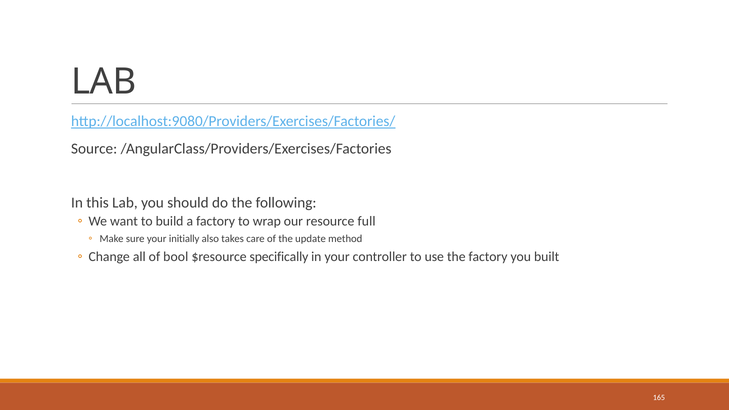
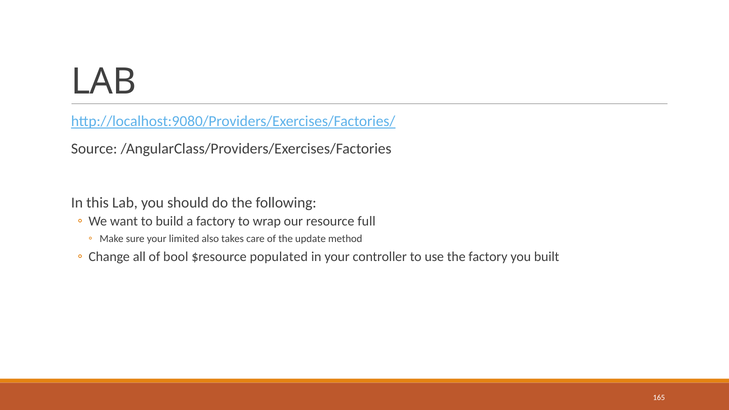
initially: initially -> limited (184, 239)
specifically: specifically -> populated (279, 257)
